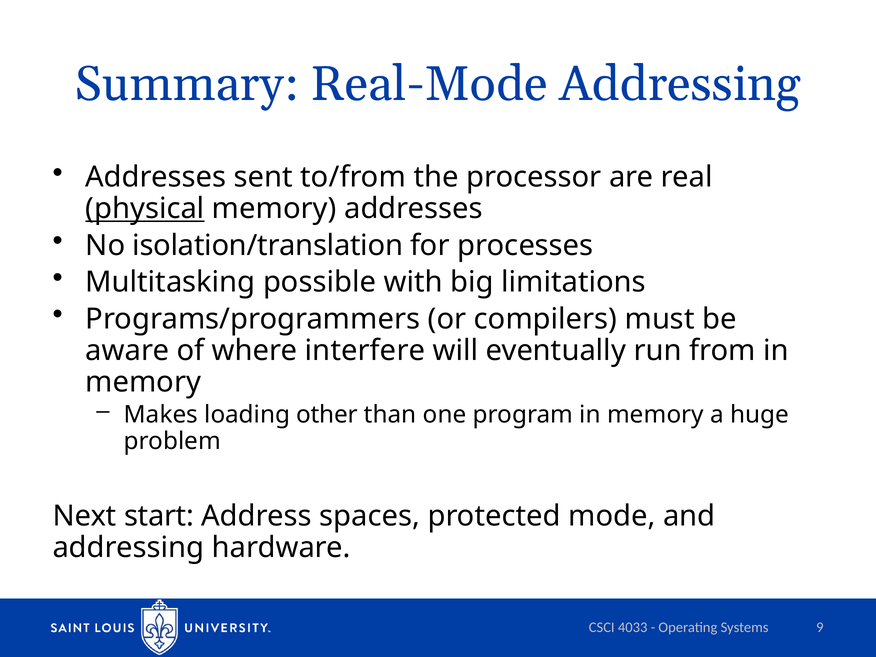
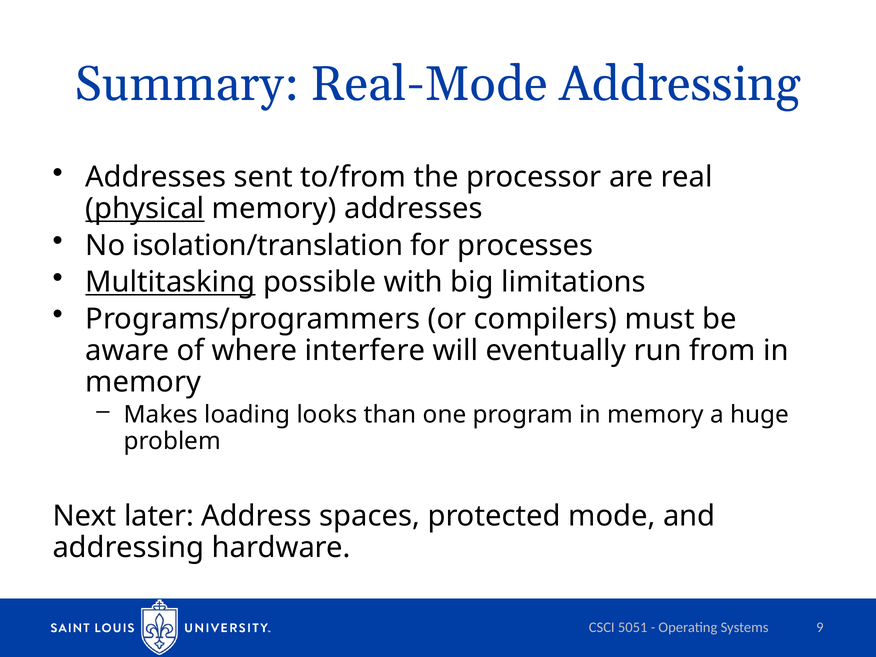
Multitasking underline: none -> present (170, 282)
other: other -> looks (327, 415)
start: start -> later (159, 516)
4033: 4033 -> 5051 (633, 627)
